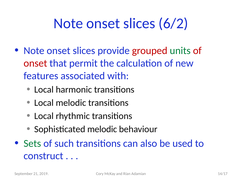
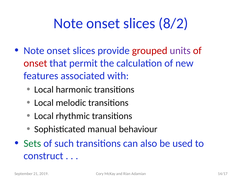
6/2: 6/2 -> 8/2 (173, 23)
units colour: green -> purple (180, 51)
Sophisticated melodic: melodic -> manual (102, 129)
